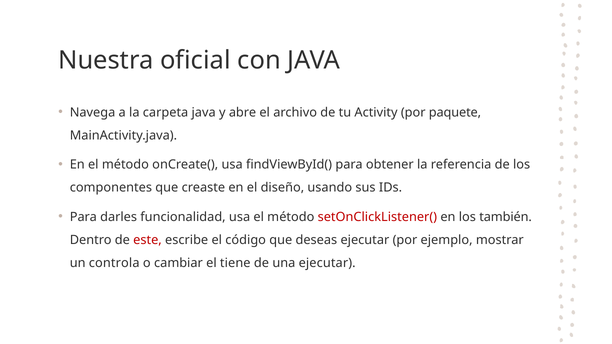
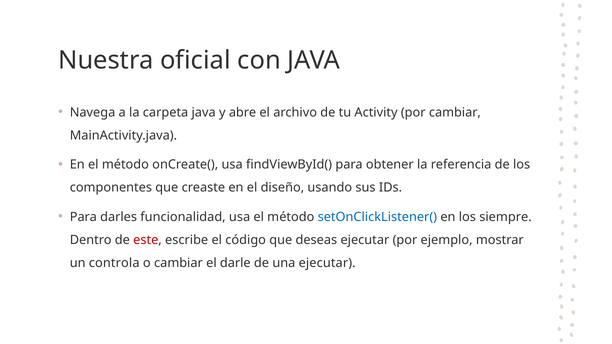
por paquete: paquete -> cambiar (455, 113)
setOnClickListener( colour: red -> blue (377, 217)
también: también -> siempre (506, 217)
tiene: tiene -> darle (235, 263)
